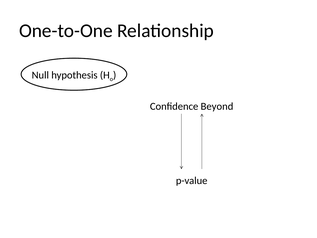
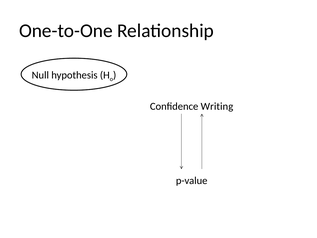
Beyond: Beyond -> Writing (217, 106)
